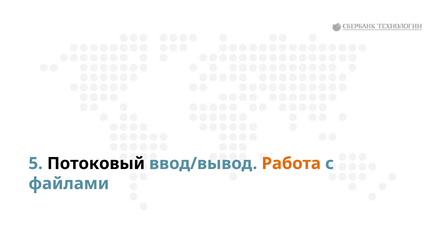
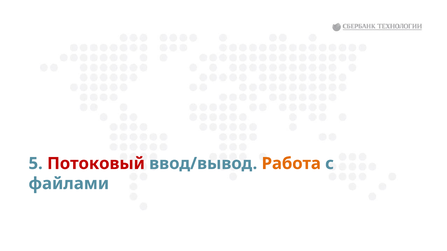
Потоковый colour: black -> red (96, 164)
